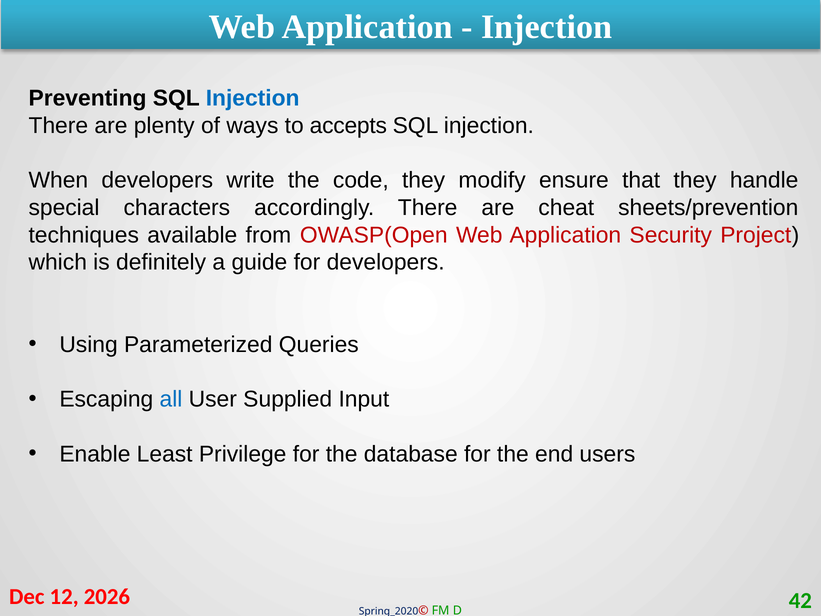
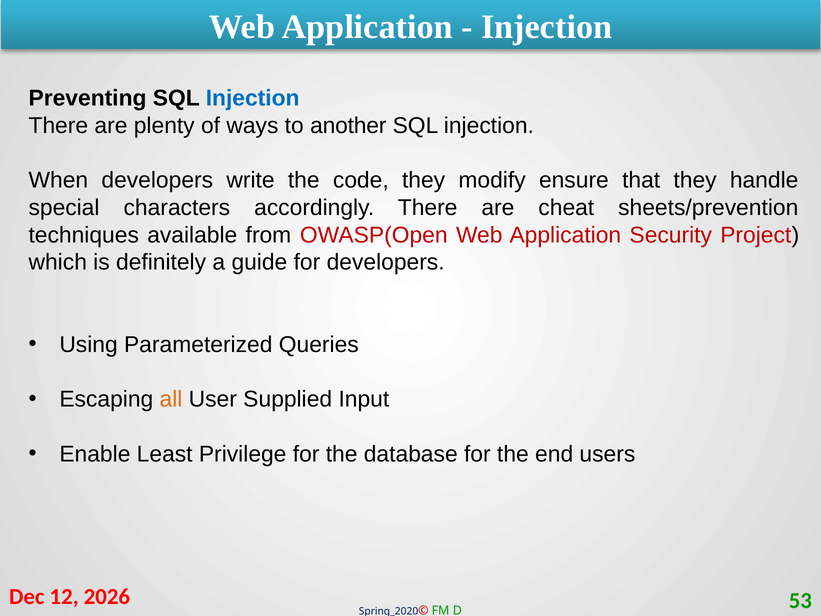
accepts: accepts -> another (348, 125)
all colour: blue -> orange (171, 399)
42: 42 -> 53 (800, 601)
